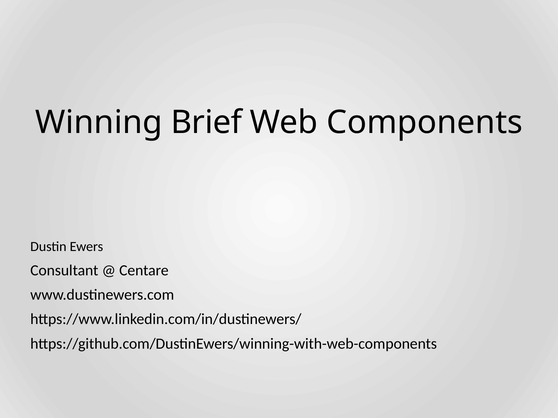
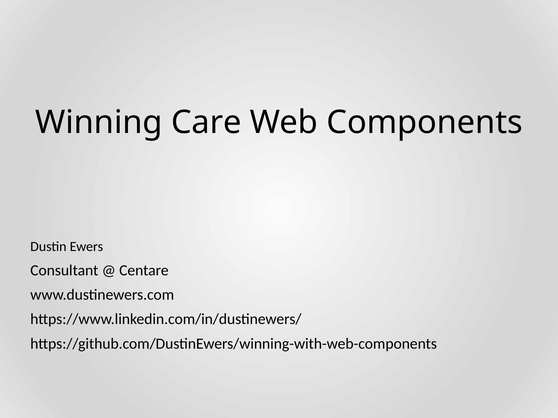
Brief: Brief -> Care (206, 123)
